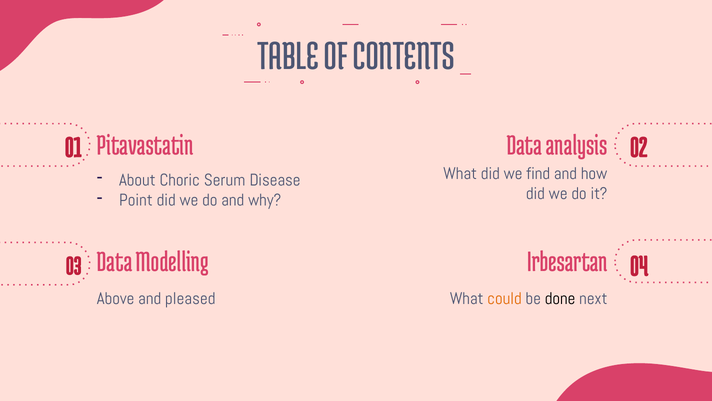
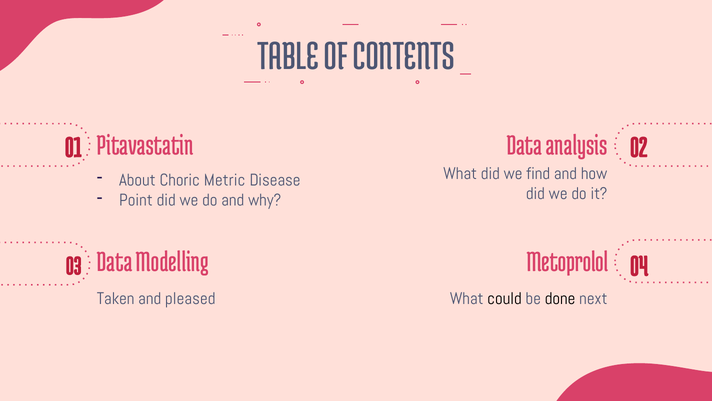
Serum: Serum -> Metric (225, 180)
Irbesartan: Irbesartan -> Metoprolol (568, 261)
Above: Above -> Taken (116, 298)
could colour: orange -> black (505, 298)
